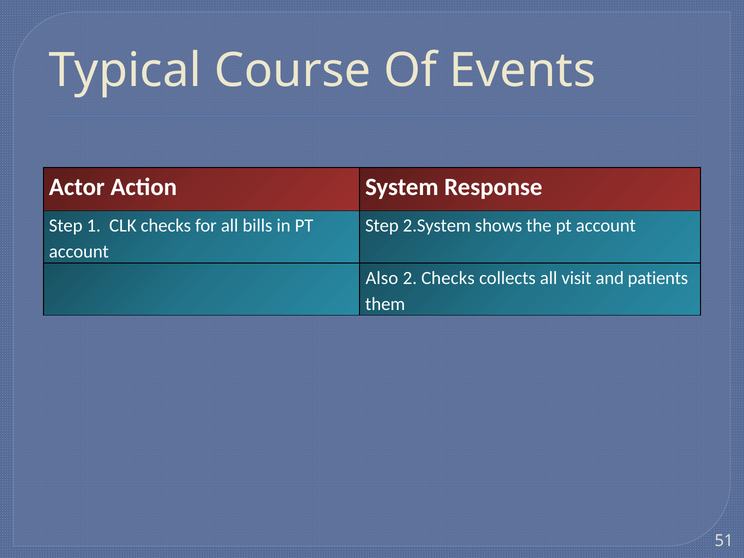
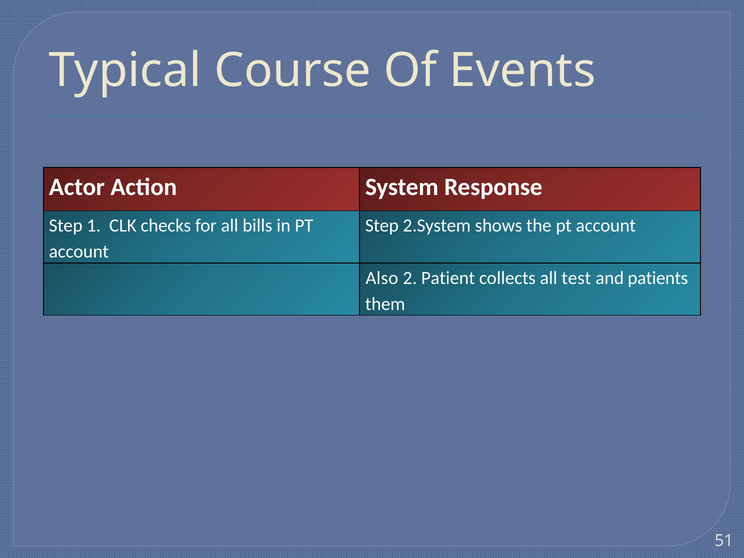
2 Checks: Checks -> Patient (448, 278)
visit: visit -> test (576, 278)
